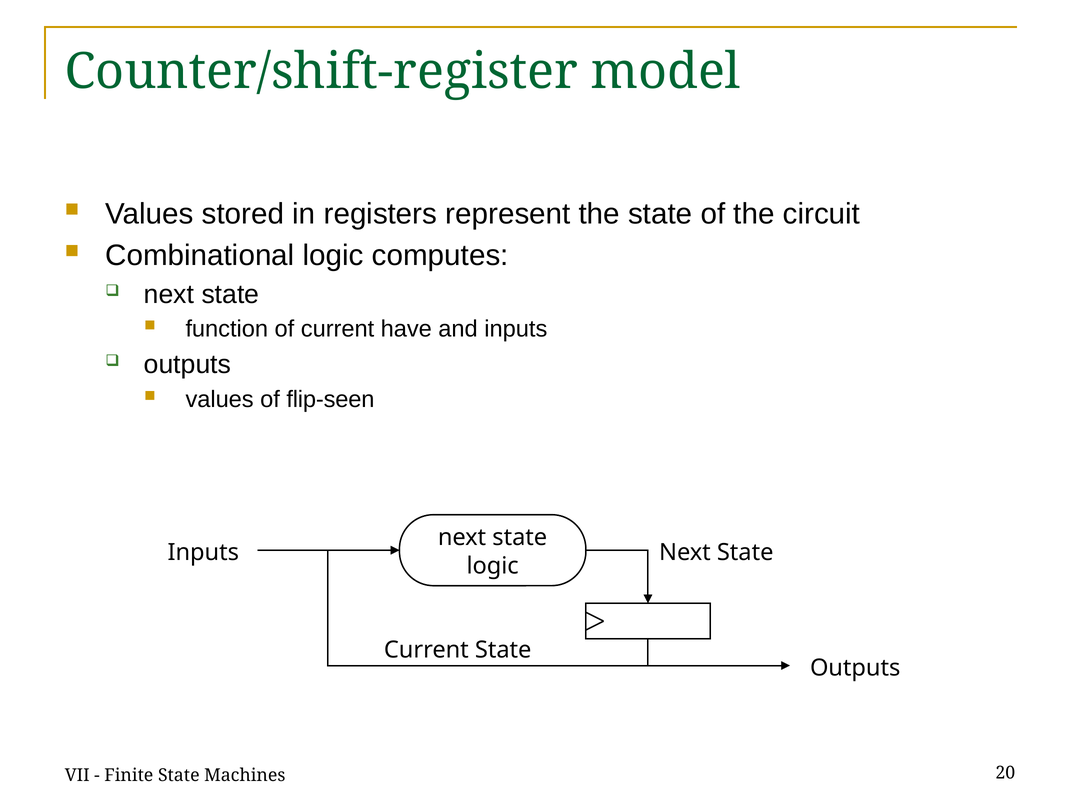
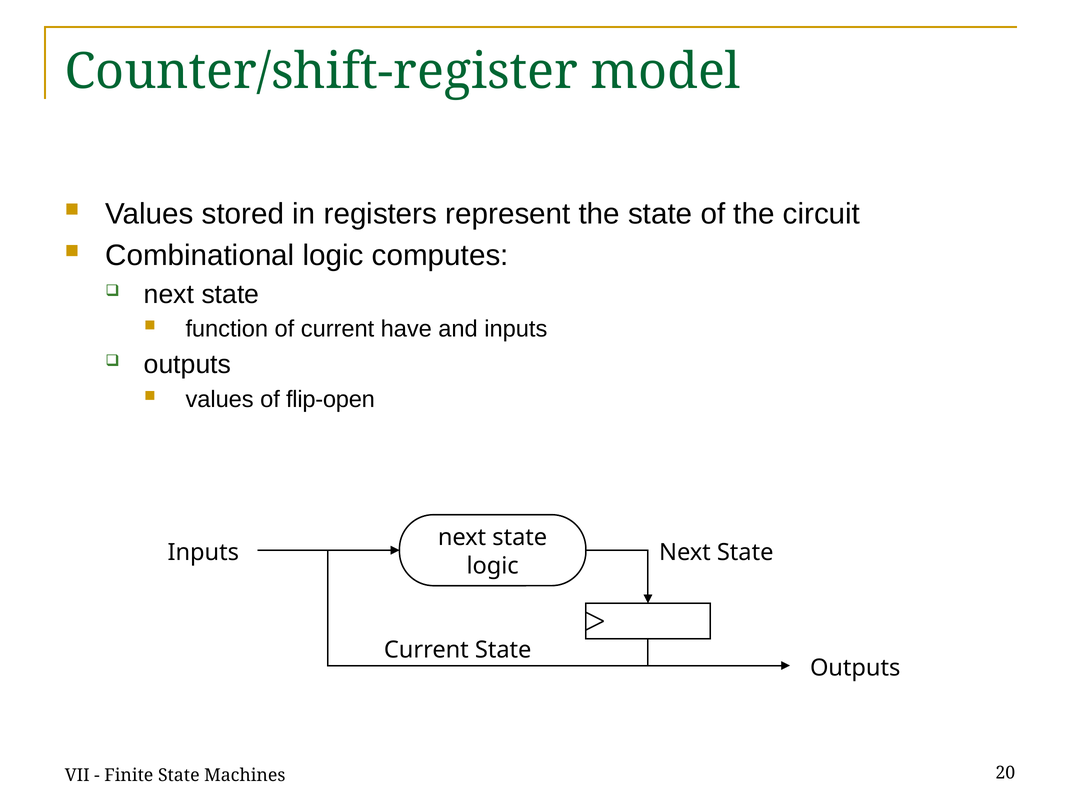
flip-seen: flip-seen -> flip-open (330, 399)
